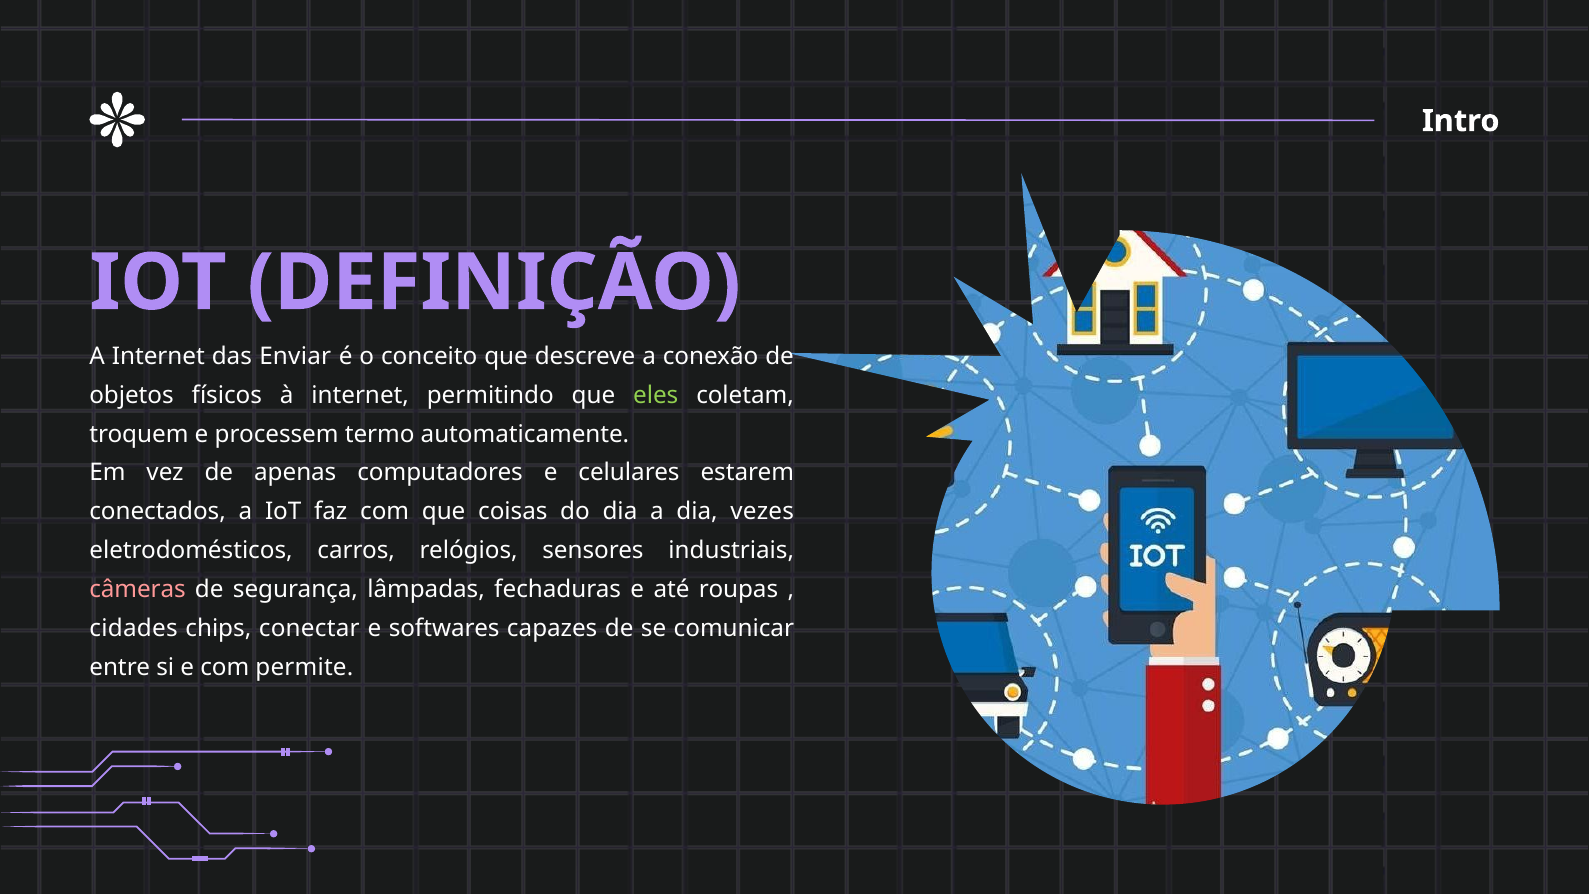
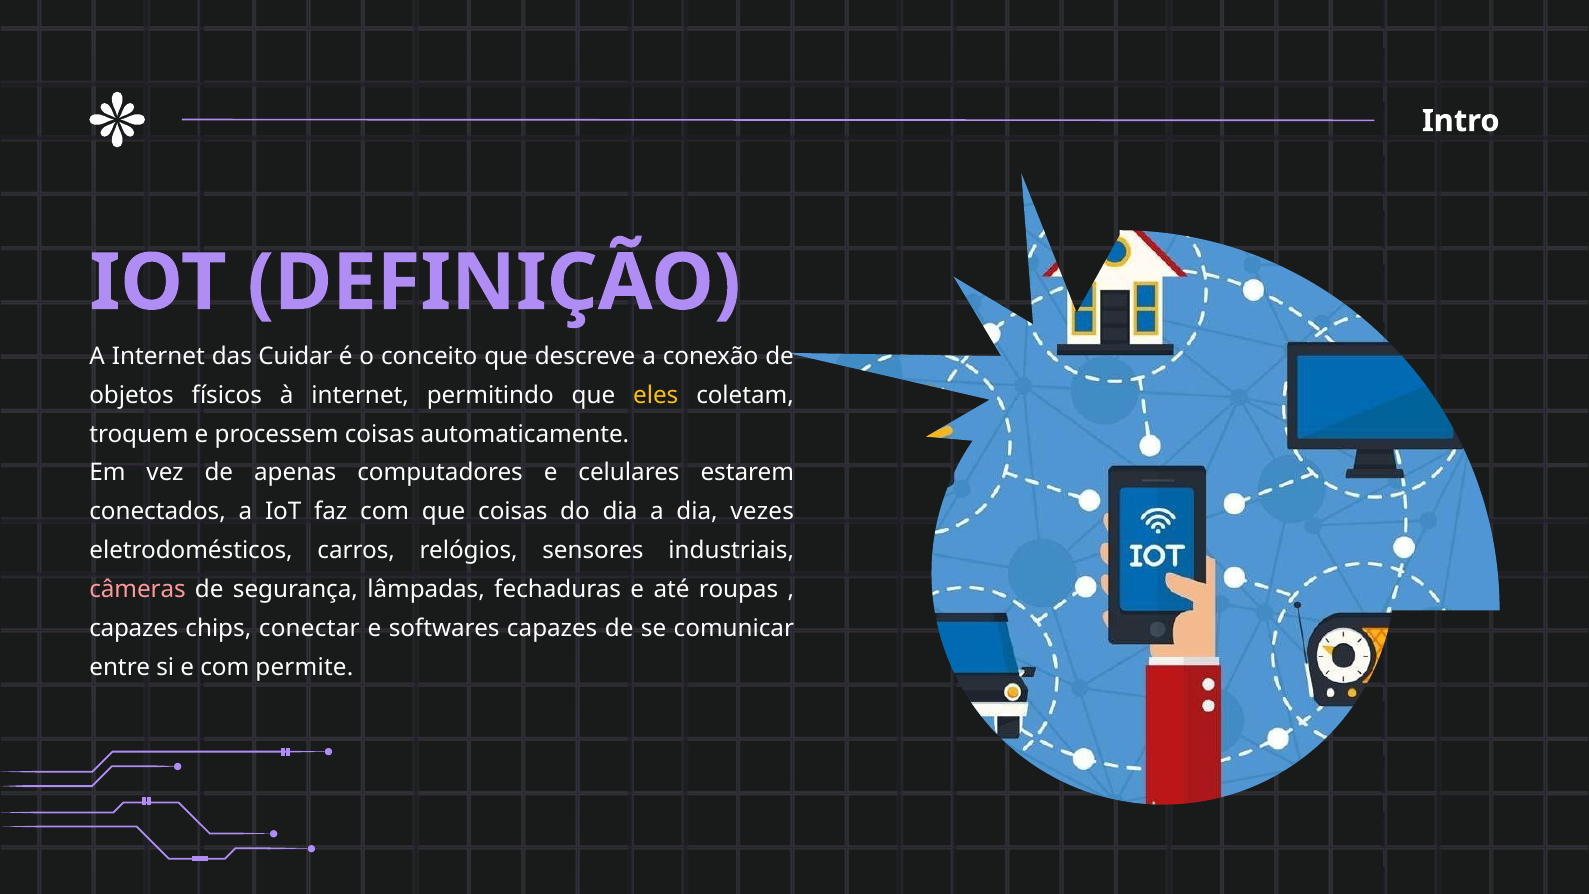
Enviar: Enviar -> Cuidar (295, 356)
eles colour: light green -> yellow (656, 395)
processem termo: termo -> coisas (380, 434)
cidades: cidades -> capazes (134, 628)
